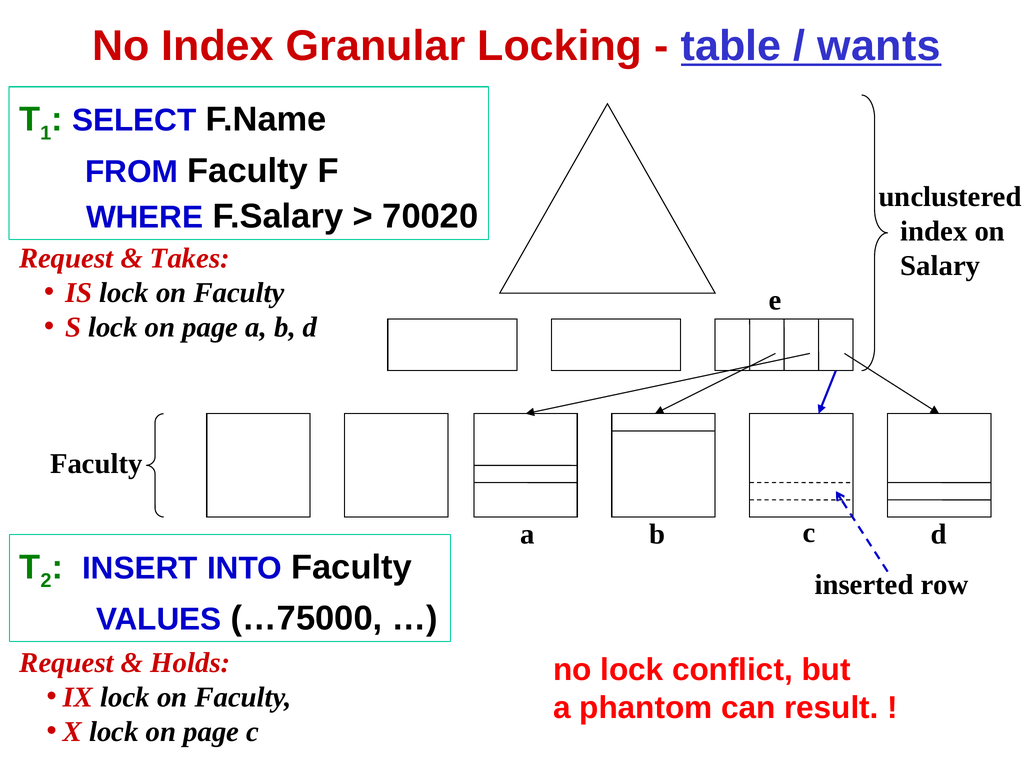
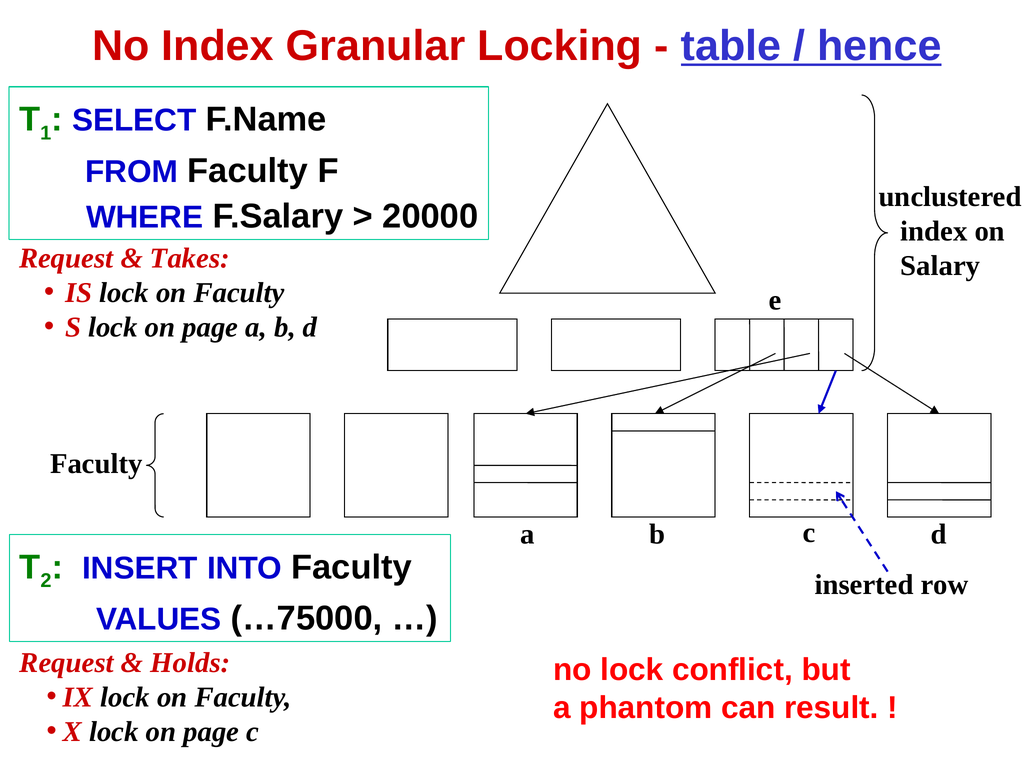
wants: wants -> hence (879, 46)
70020: 70020 -> 20000 (430, 216)
